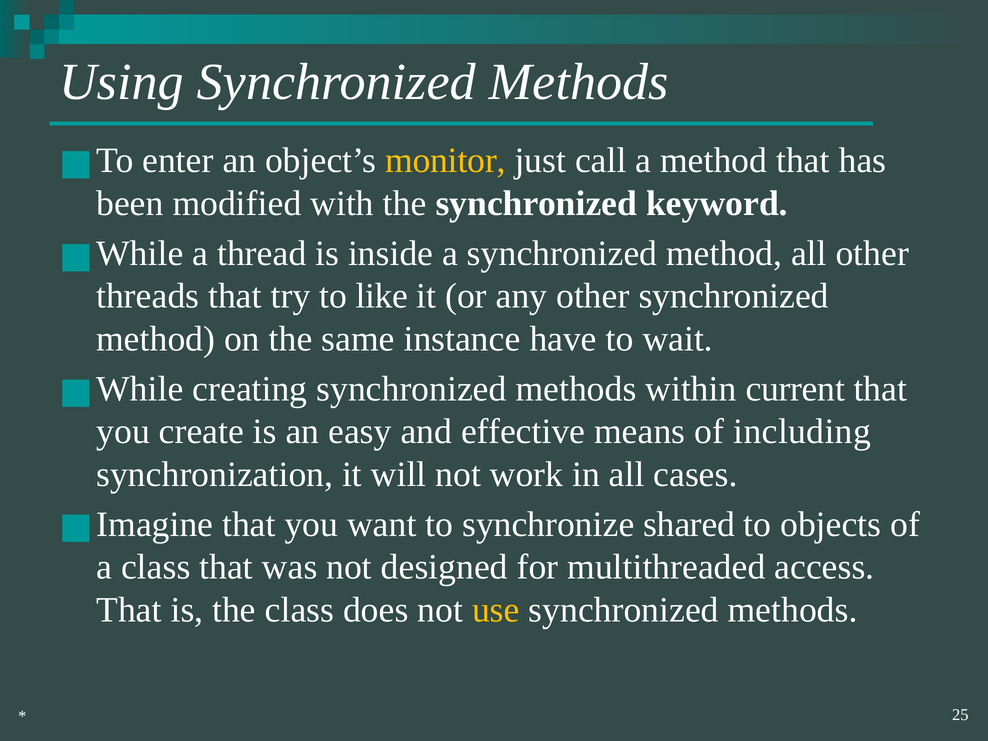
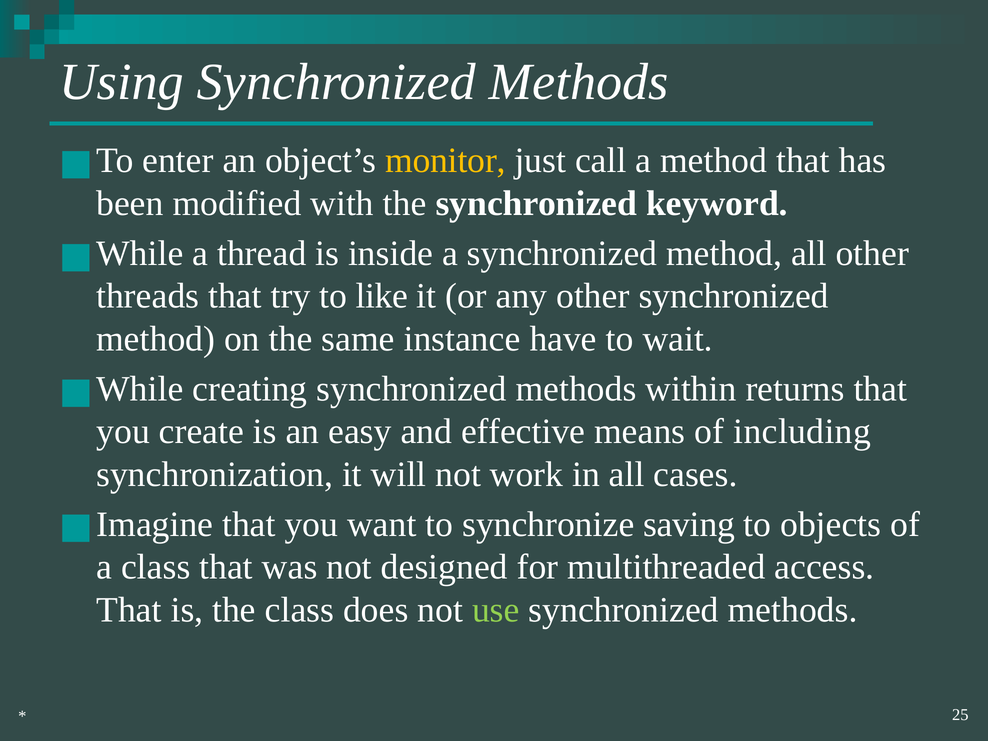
current: current -> returns (795, 389)
shared: shared -> saving (689, 524)
use colour: yellow -> light green (496, 610)
